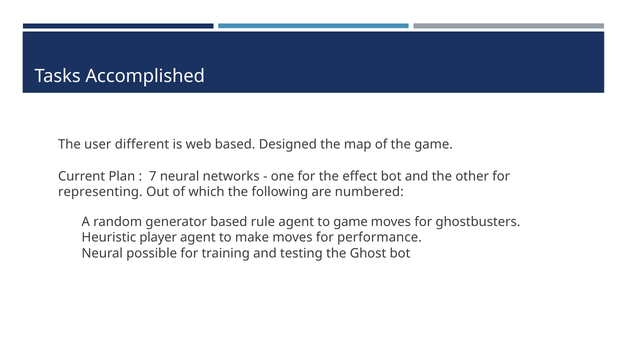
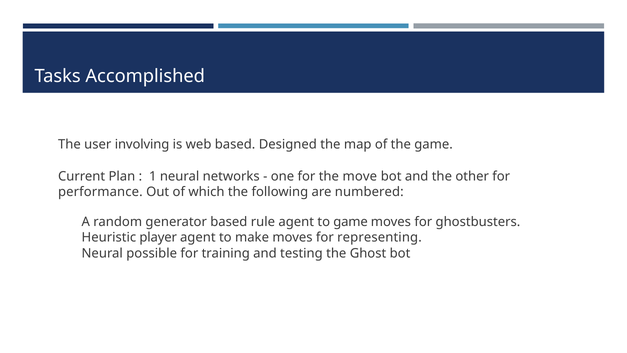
different: different -> involving (142, 144)
7: 7 -> 1 (153, 176)
effect: effect -> move (360, 176)
representing: representing -> performance (100, 192)
performance: performance -> representing (379, 237)
